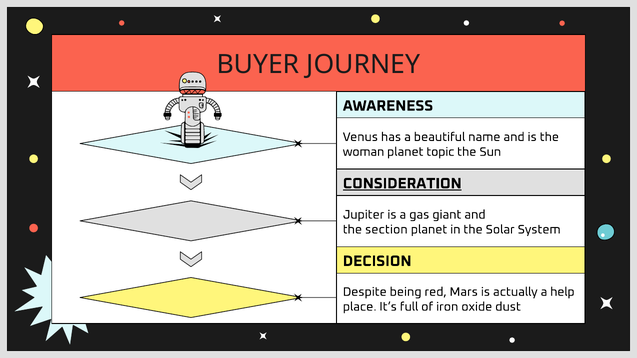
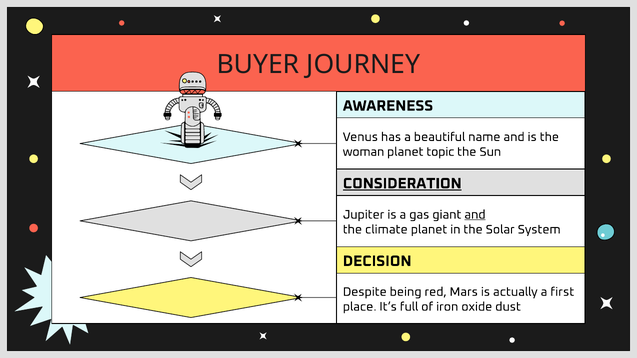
and underline: none -> present (475, 215)
section: section -> climate (386, 230)
help: help -> first (562, 292)
